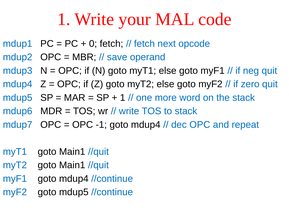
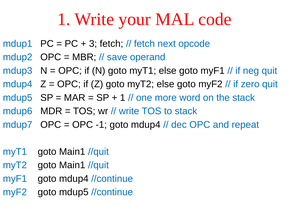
0: 0 -> 3 (93, 44)
